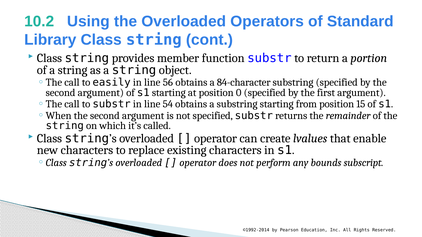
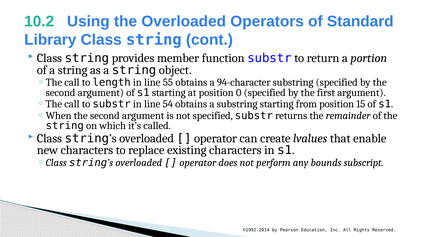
easily: easily -> length (112, 83)
56: 56 -> 55 (168, 83)
84-character: 84-character -> 94-character (244, 83)
